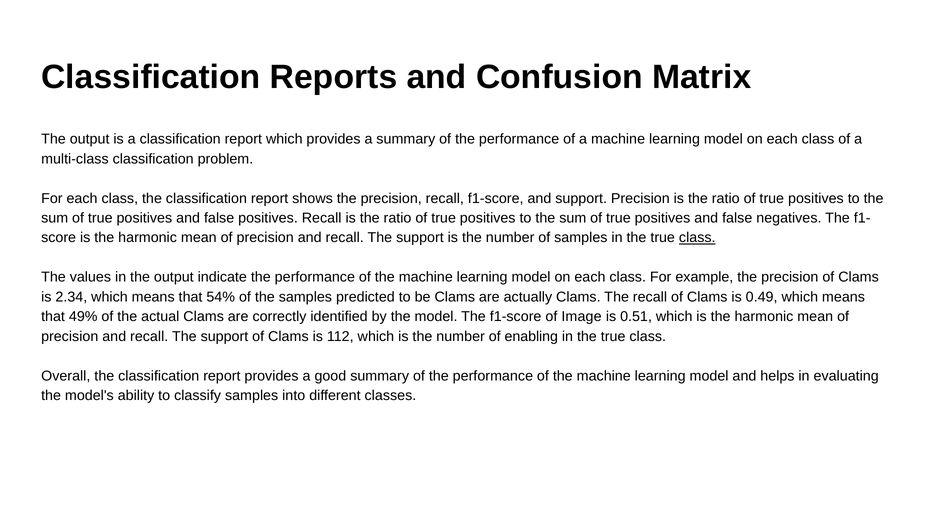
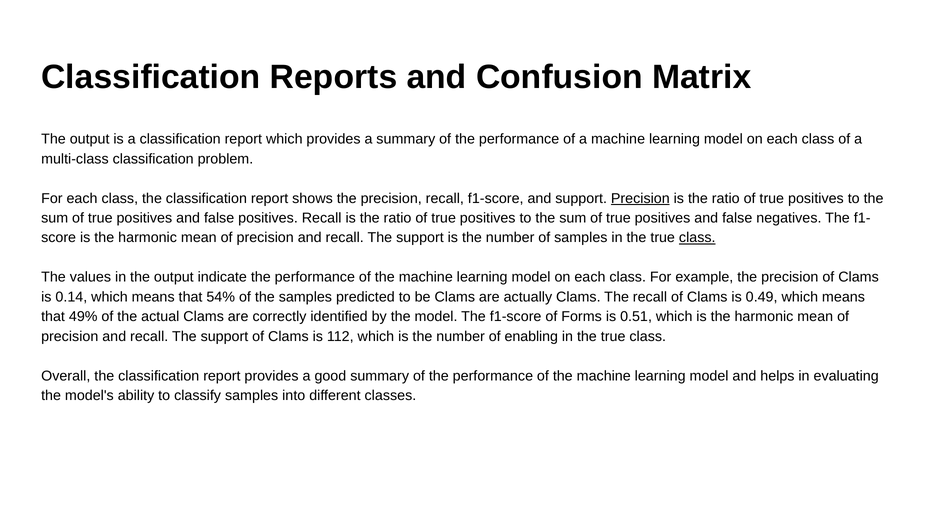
Precision underline: none -> present (640, 198)
2.34: 2.34 -> 0.14 (71, 297)
Image: Image -> Forms (582, 317)
